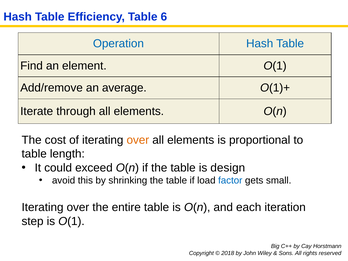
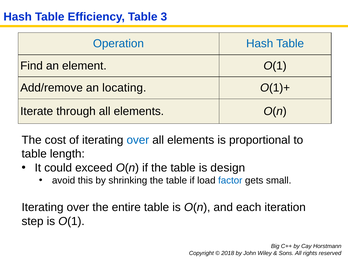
6: 6 -> 3 (164, 17)
average: average -> locating (124, 88)
over colour: orange -> blue (138, 140)
